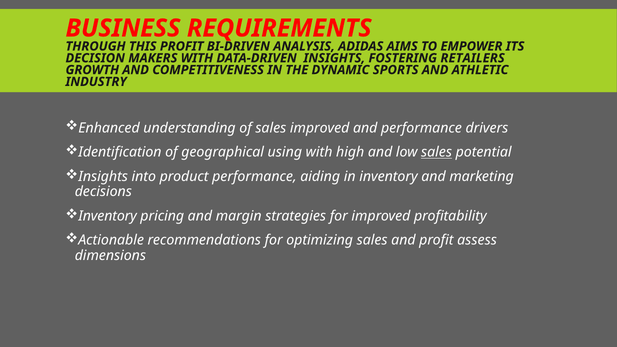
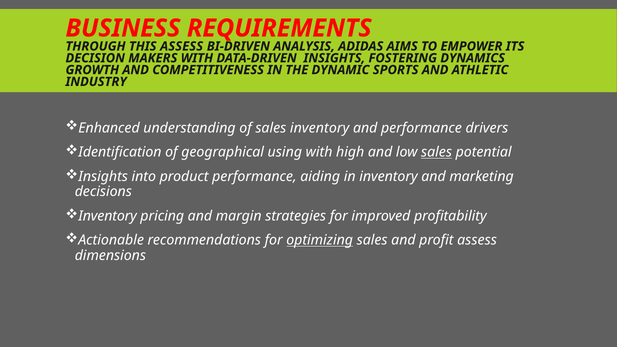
PROFIT: PROFIT -> ASSESS (182, 46)
RETAILERS: RETAILERS -> DYNAMICS (473, 58)
sales improved: improved -> inventory (320, 128)
optimizing underline: none -> present (320, 240)
